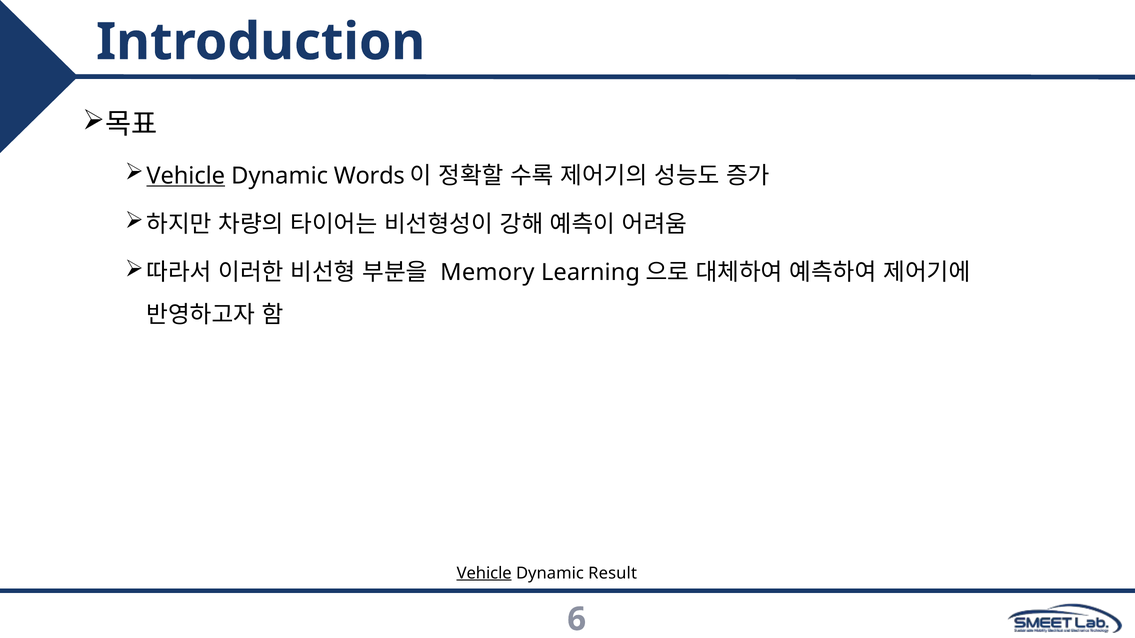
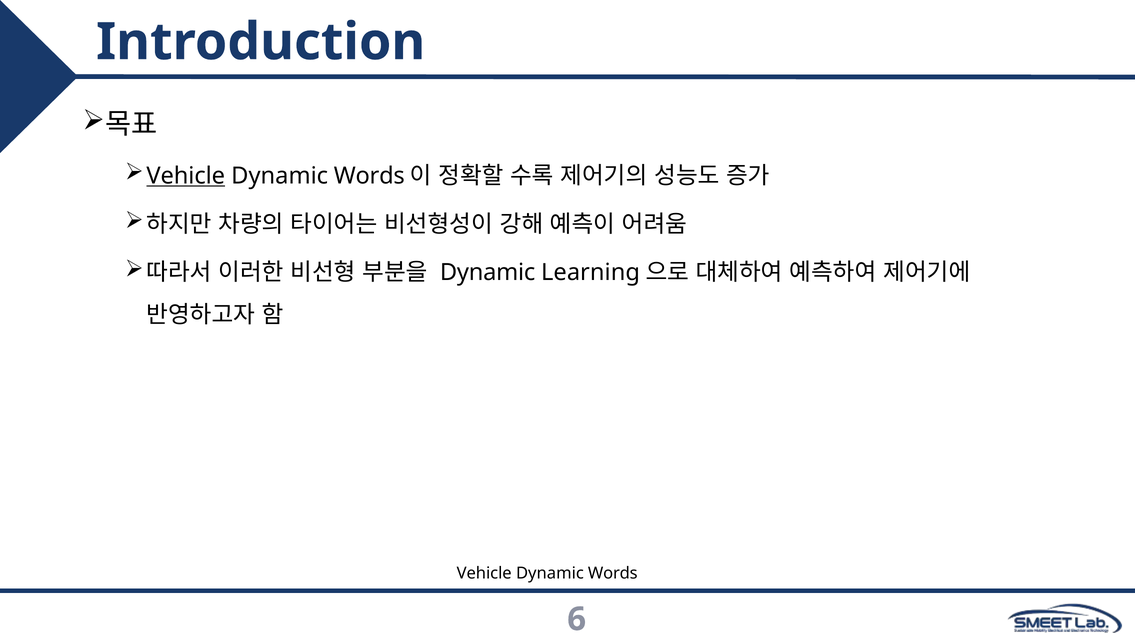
Memory: Memory -> Dynamic (488, 273)
Vehicle underline: present -> none (484, 573)
Result: Result -> Words (613, 573)
